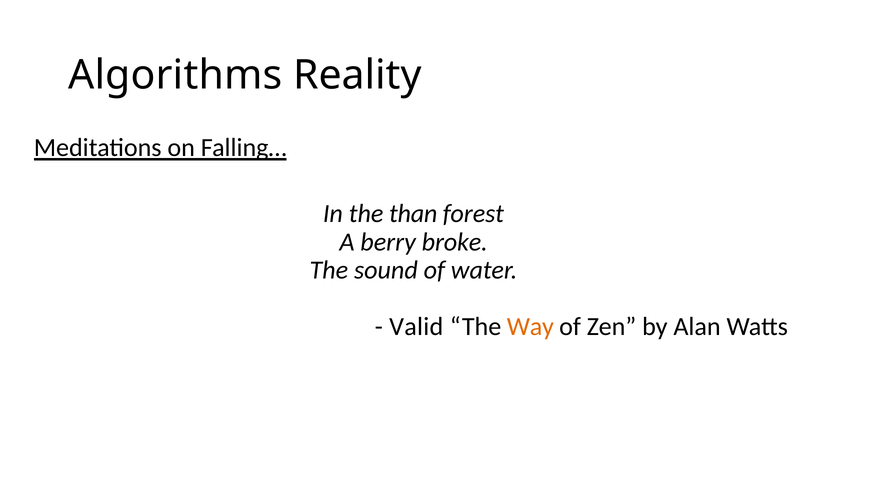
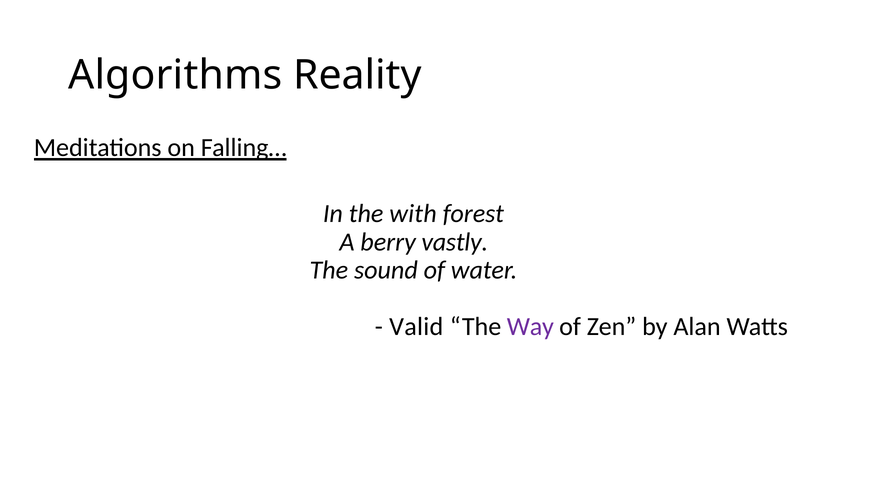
than: than -> with (413, 214)
broke: broke -> vastly (455, 242)
Way colour: orange -> purple (530, 327)
